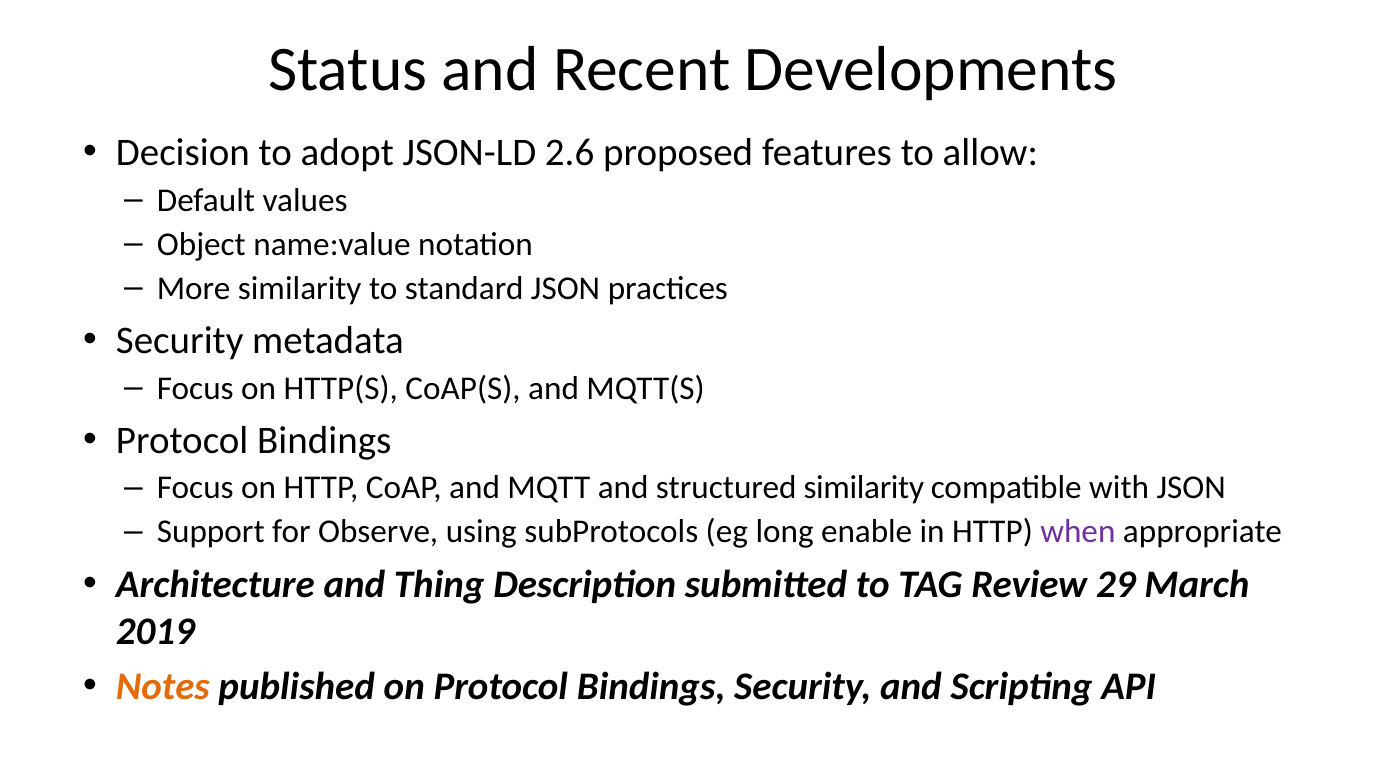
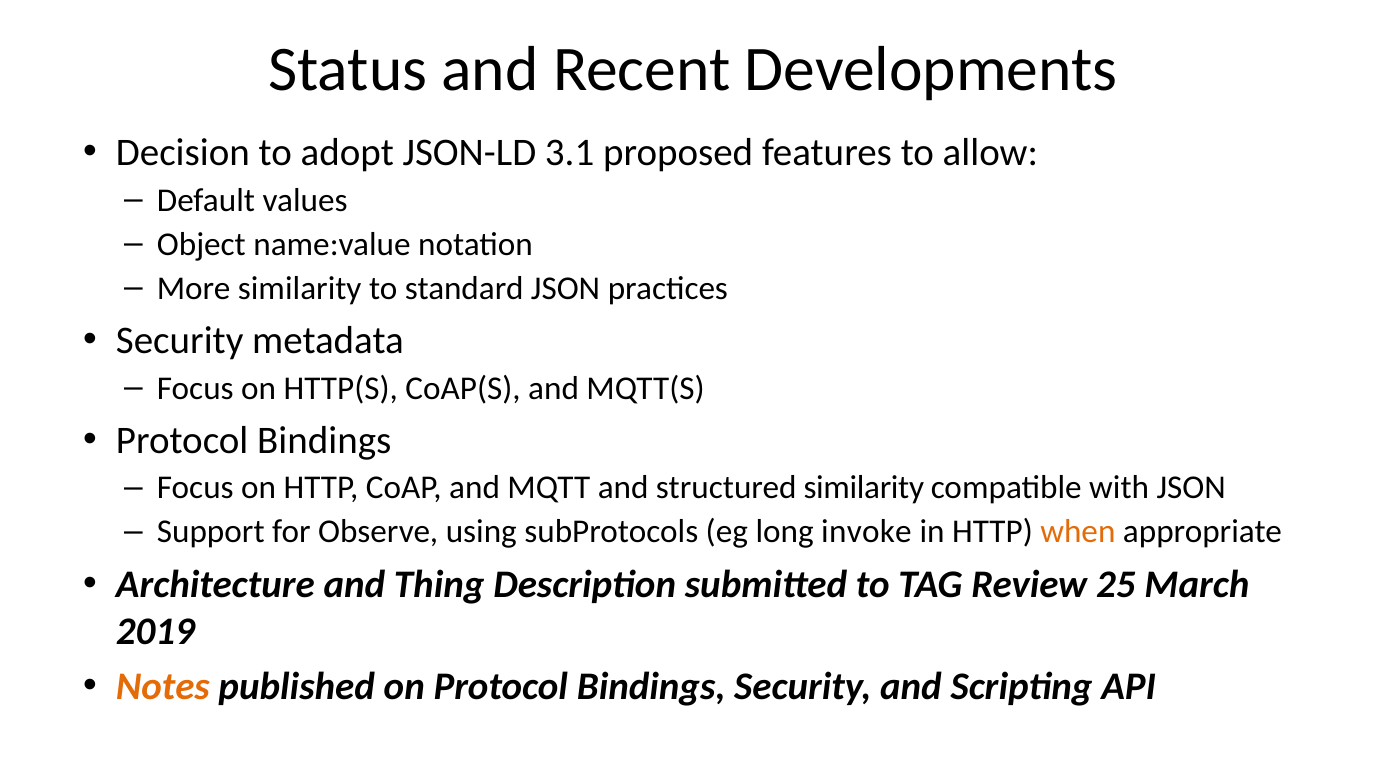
2.6: 2.6 -> 3.1 (570, 153)
enable: enable -> invoke (866, 532)
when colour: purple -> orange (1078, 532)
29: 29 -> 25 (1116, 584)
